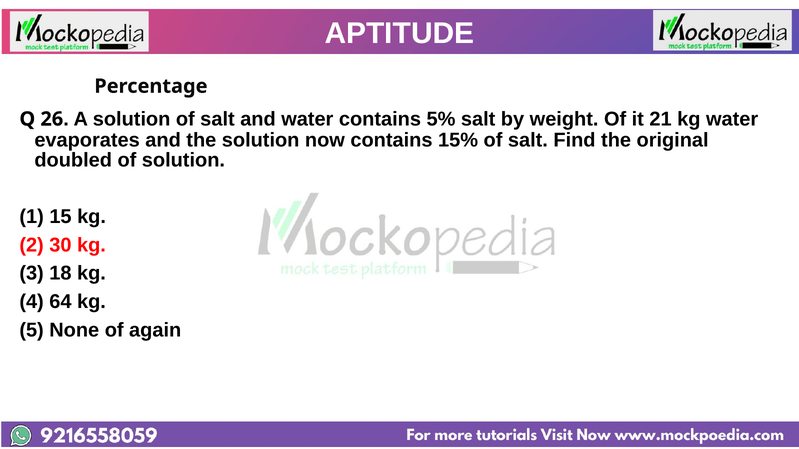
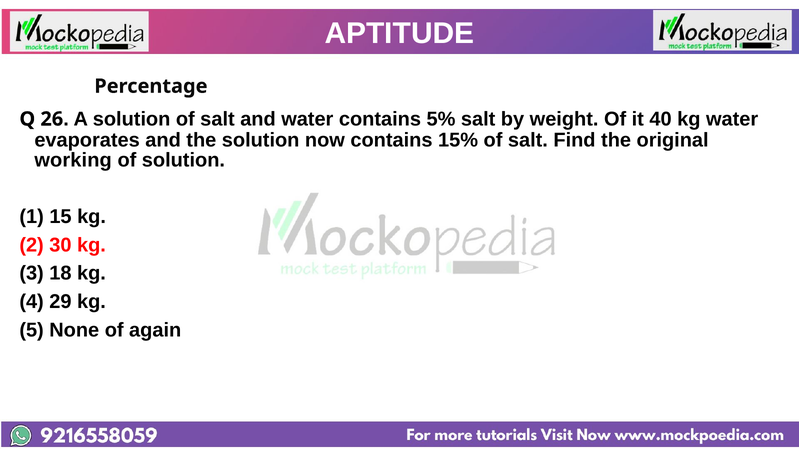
21: 21 -> 40 (661, 119)
doubled: doubled -> working (73, 160)
64: 64 -> 29 (60, 302)
